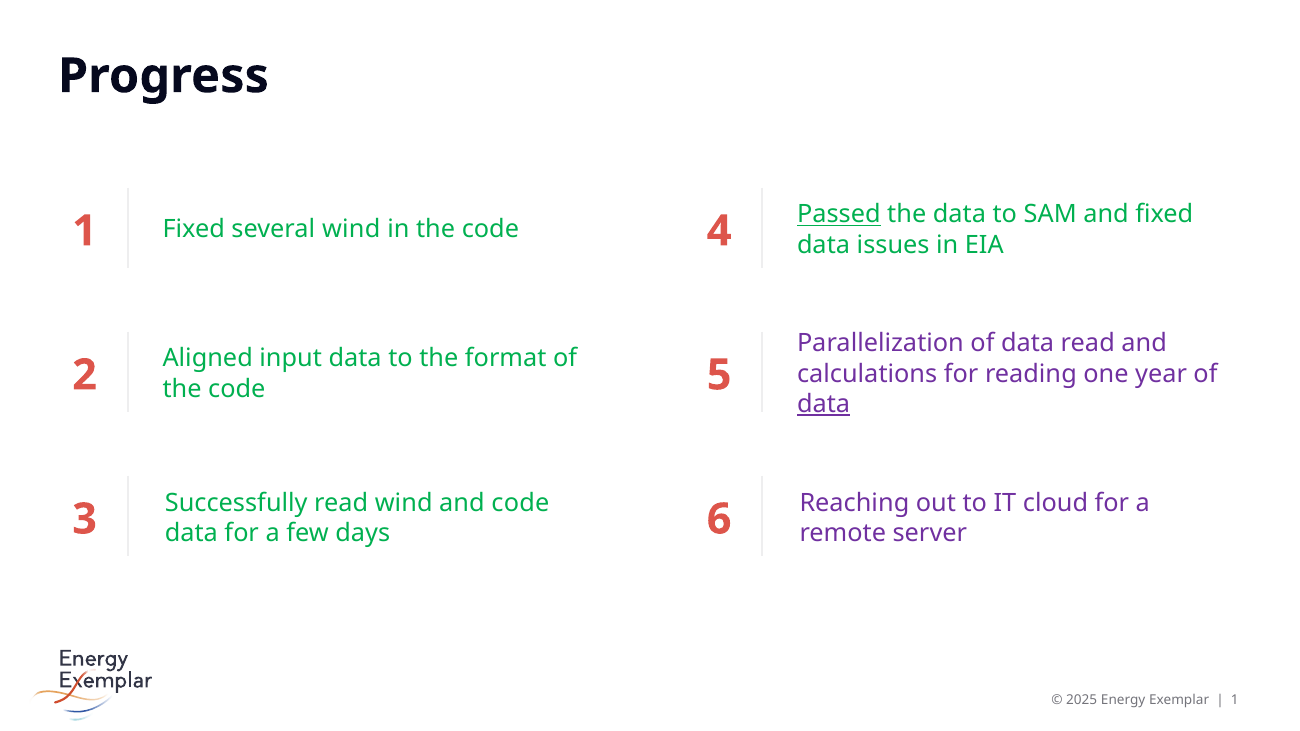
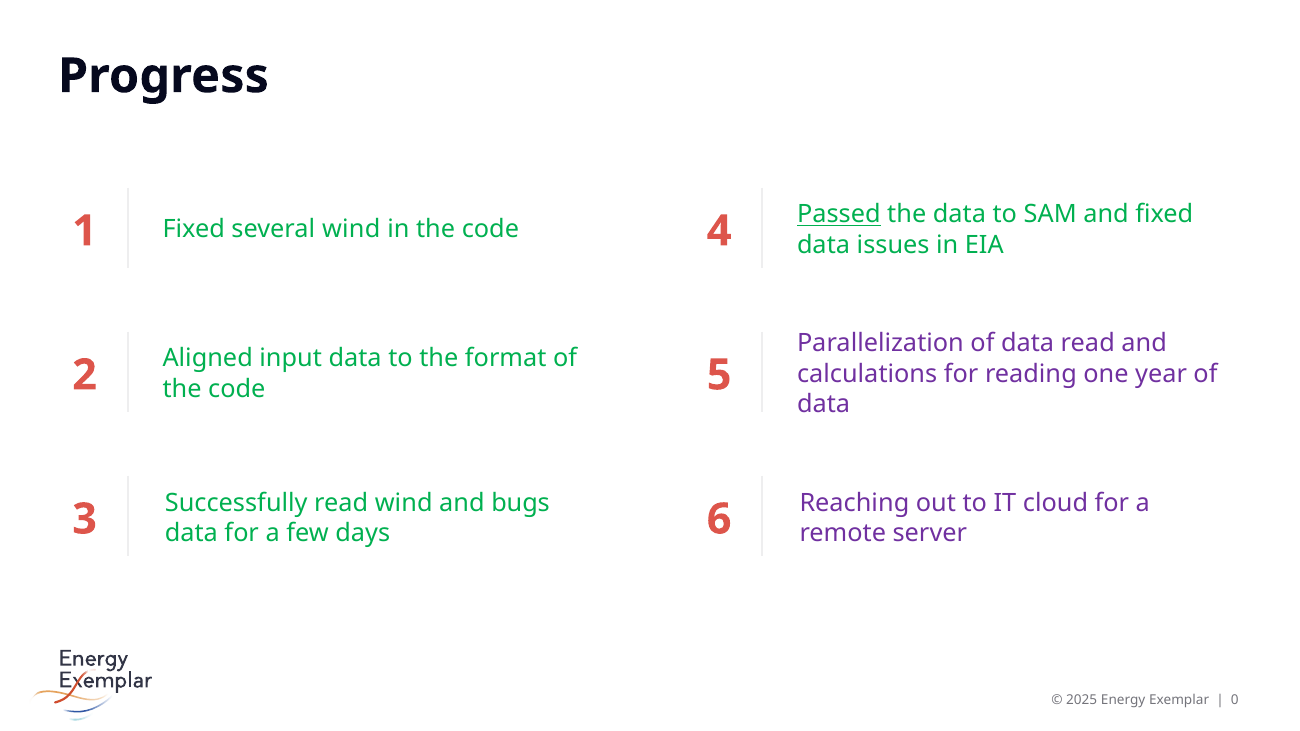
data underline: present -> none (824, 404)
and code: code -> bugs (521, 503)
1: 1 -> 0 (1235, 700)
